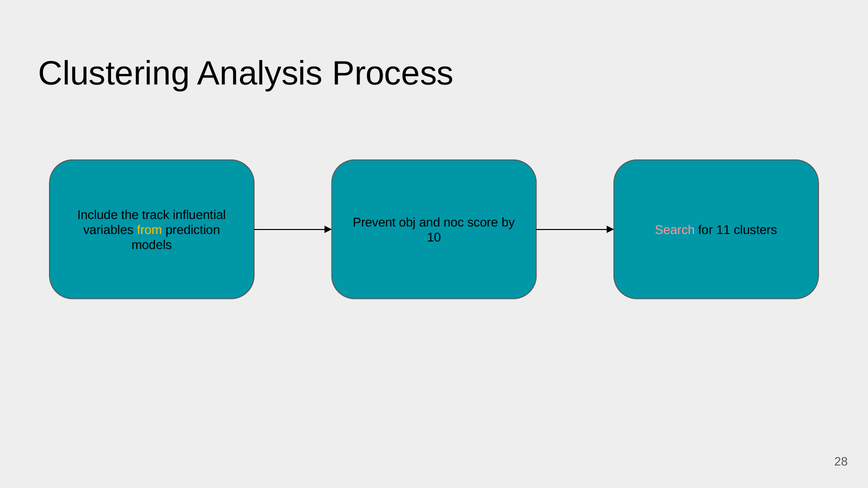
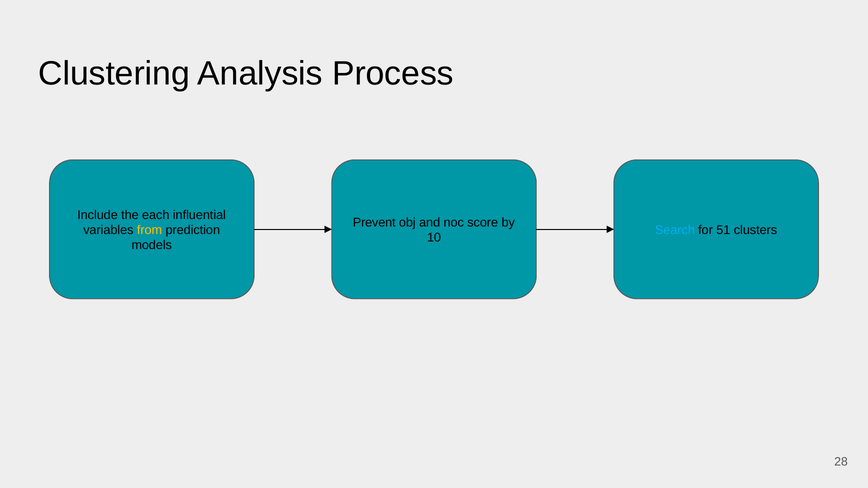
track: track -> each (156, 215)
Search colour: pink -> light blue (675, 230)
11: 11 -> 51 (723, 230)
